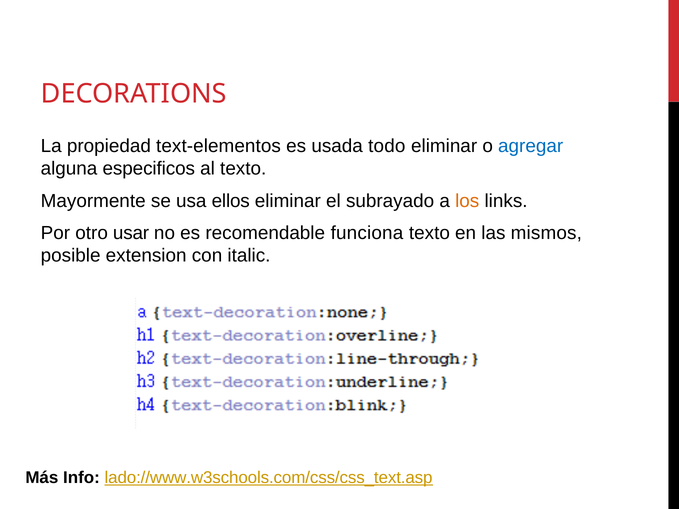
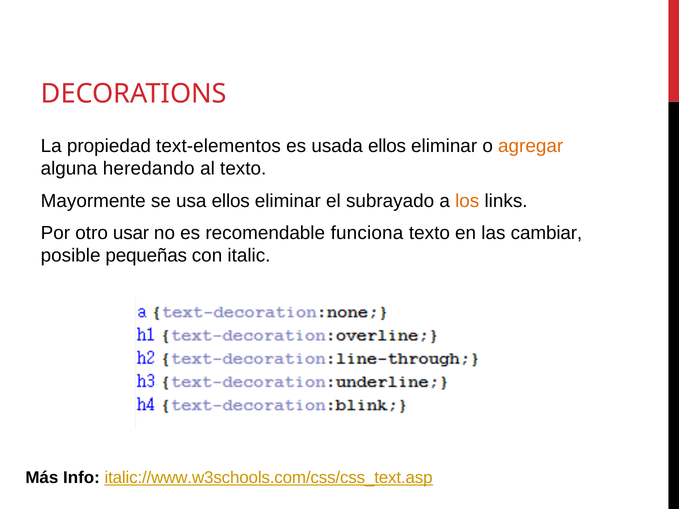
usada todo: todo -> ellos (387, 146)
agregar colour: blue -> orange (531, 146)
especificos: especificos -> heredando (149, 169)
mismos: mismos -> cambiar (546, 233)
extension: extension -> pequeñas (146, 256)
lado://www.w3schools.com/css/css_text.asp: lado://www.w3schools.com/css/css_text.asp -> italic://www.w3schools.com/css/css_text.asp (269, 478)
